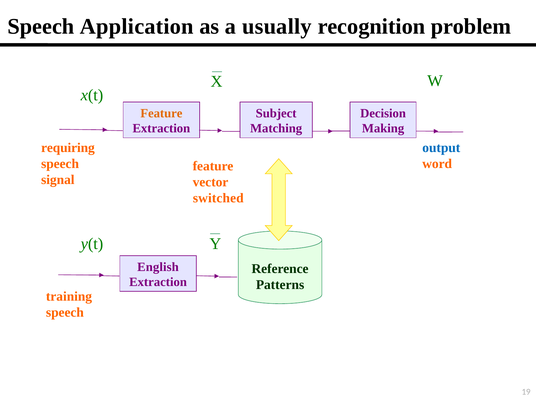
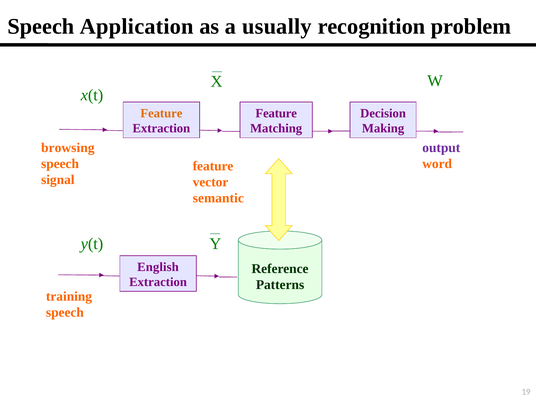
Subject: Subject -> Feature (276, 113)
requiring: requiring -> browsing (68, 148)
output colour: blue -> purple (441, 148)
switched: switched -> semantic (218, 198)
